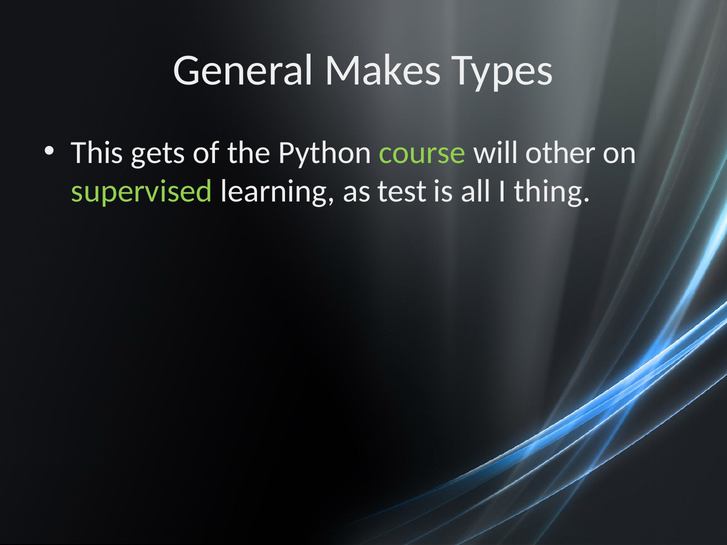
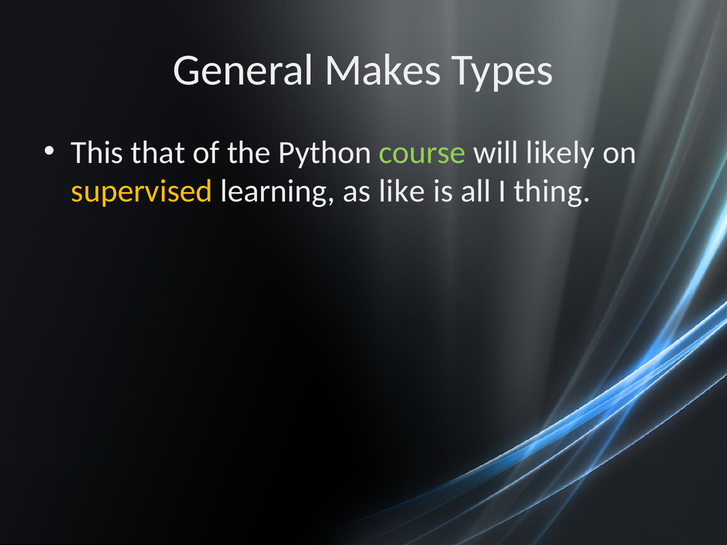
gets: gets -> that (158, 153)
other: other -> likely (560, 153)
supervised colour: light green -> yellow (142, 191)
test: test -> like (402, 191)
